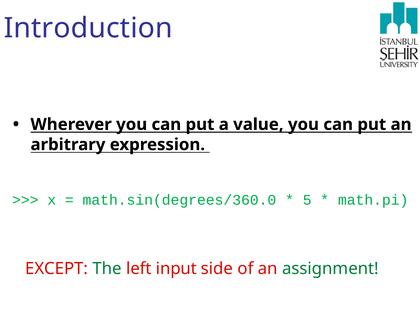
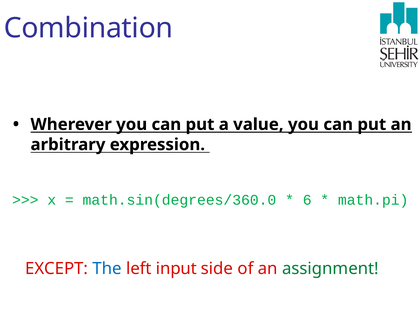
Introduction: Introduction -> Combination (88, 28)
5: 5 -> 6 (307, 200)
The colour: green -> blue (107, 269)
